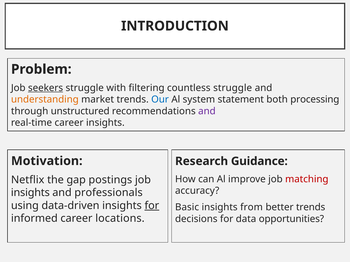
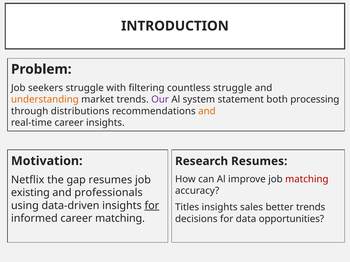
seekers underline: present -> none (46, 88)
Our colour: blue -> purple (160, 100)
unstructured: unstructured -> distributions (80, 111)
and colour: purple -> orange (207, 111)
Research Guidance: Guidance -> Resumes (259, 161)
gap postings: postings -> resumes (110, 180)
insights: insights -> existing (30, 193)
Basic: Basic -> Titles (187, 208)
from: from -> sales (252, 208)
career locations: locations -> matching (120, 219)
